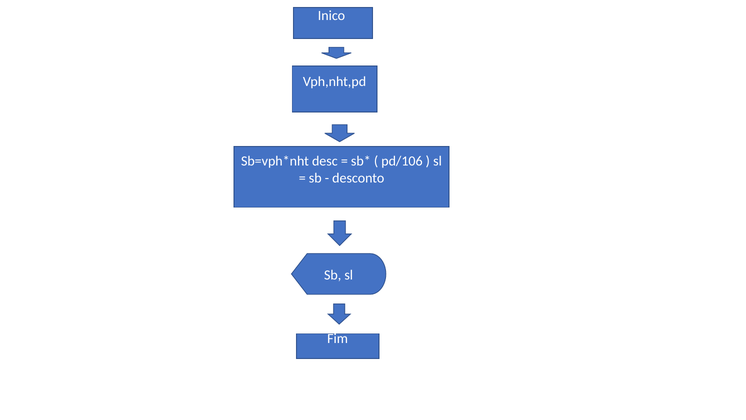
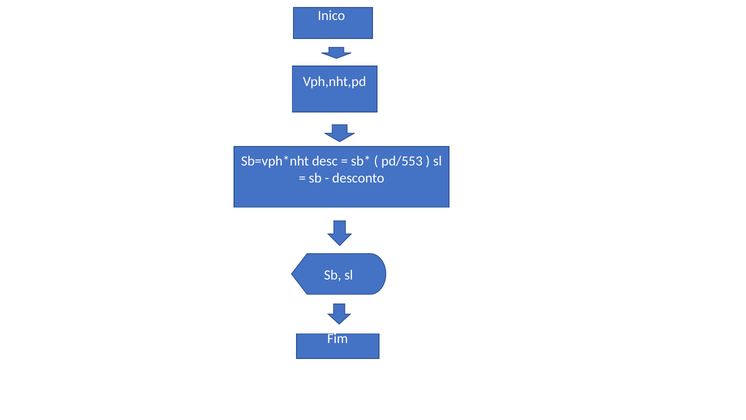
pd/106: pd/106 -> pd/553 (402, 161)
